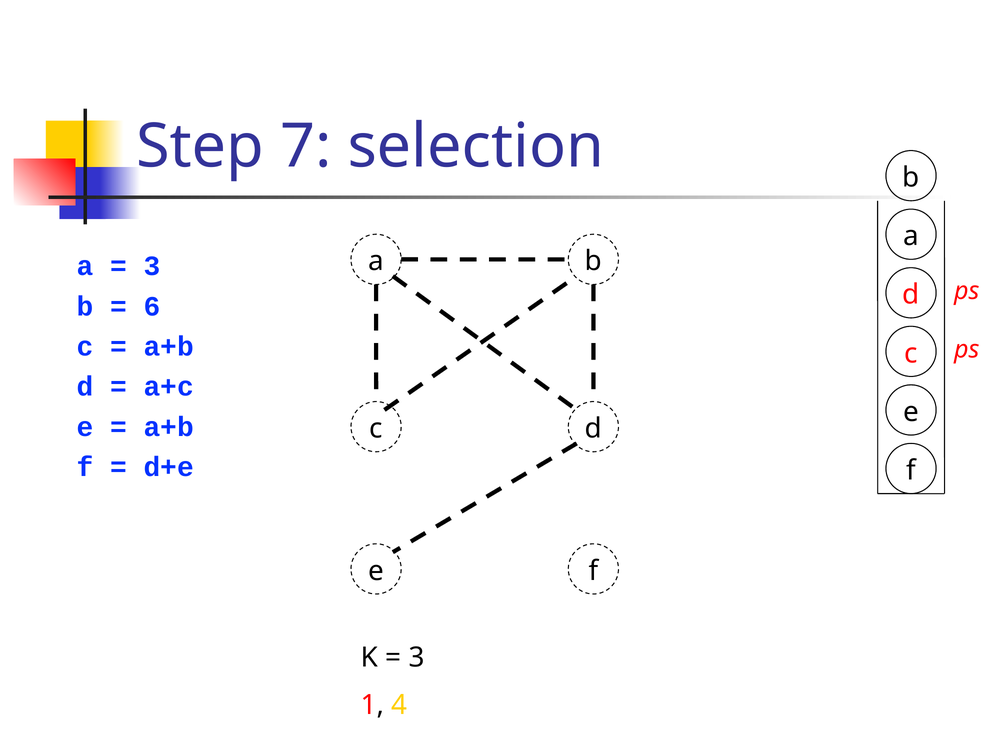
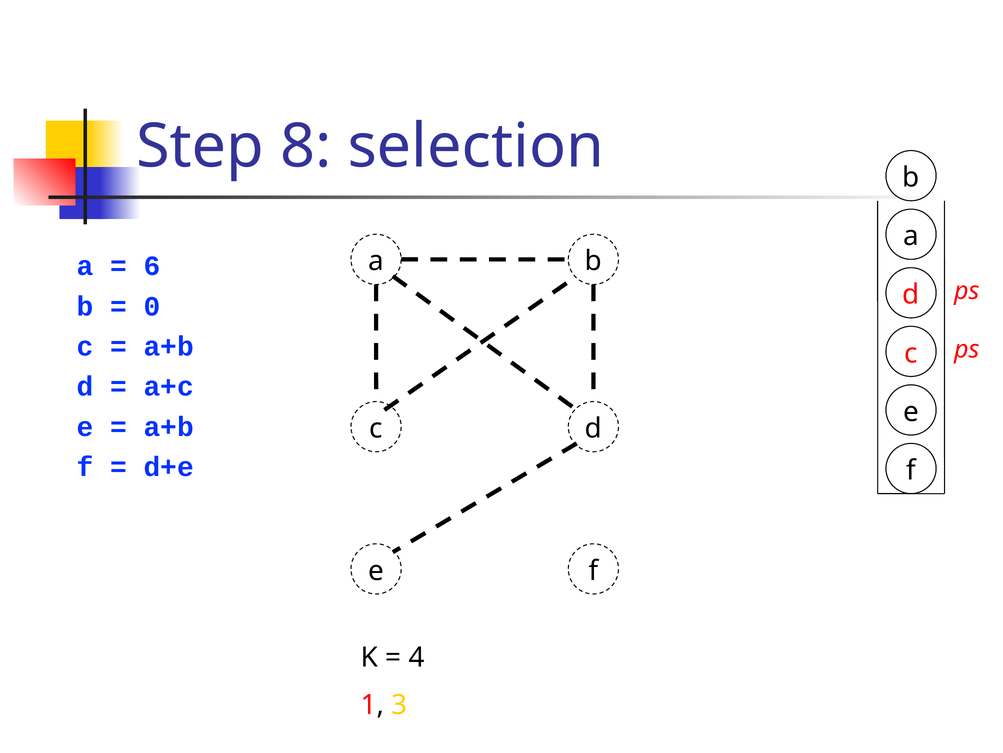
7: 7 -> 8 (306, 146)
3: 3 -> 6 (152, 266)
6: 6 -> 0 (152, 306)
3: 3 -> 4 (417, 657)
4: 4 -> 3 (399, 705)
